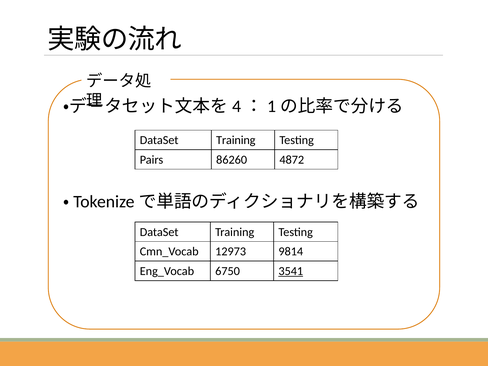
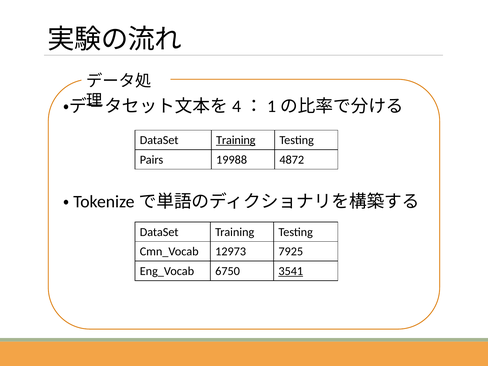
Training underline: none -> present (236, 140)
86260: 86260 -> 19988 (232, 160)
9814: 9814 -> 7925 (291, 252)
